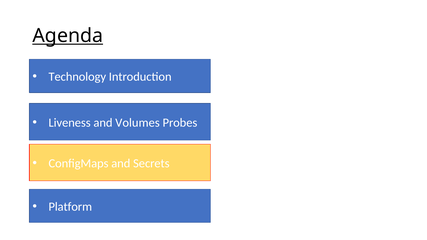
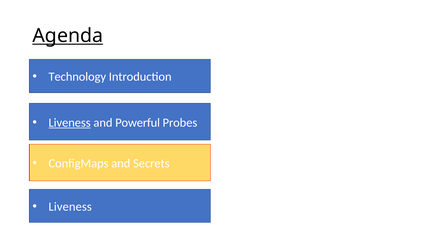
Liveness underline: none -> present (70, 123)
Volumes: Volumes -> Powerful (138, 123)
Platform: Platform -> Liveness (70, 207)
